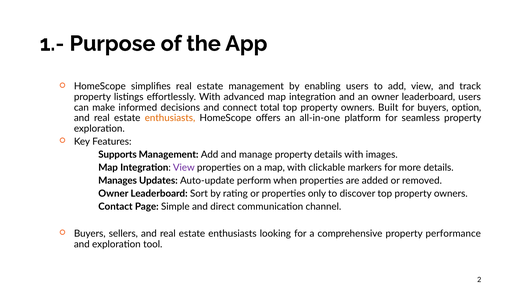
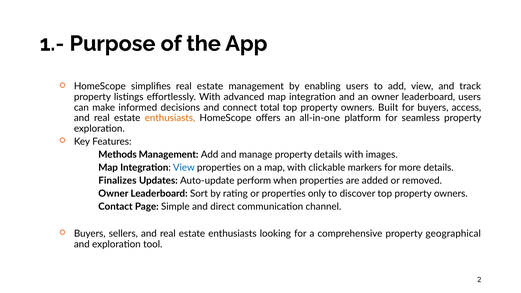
option: option -> access (466, 107)
Supports: Supports -> Methods (117, 155)
View colour: purple -> blue (184, 168)
Manages: Manages -> Finalizes (117, 181)
performance: performance -> geographical (453, 234)
